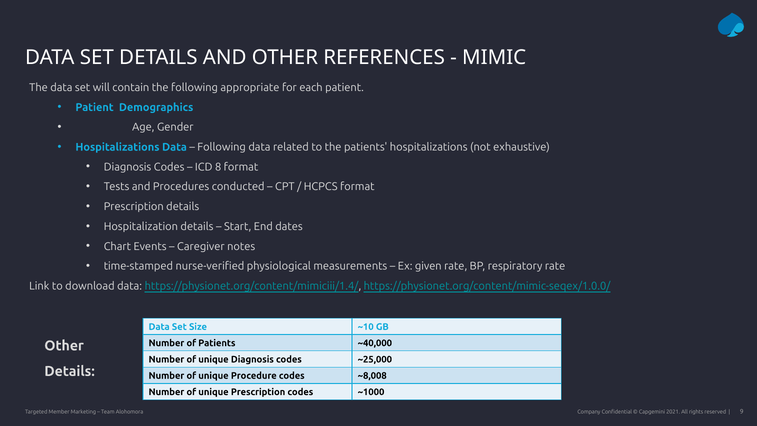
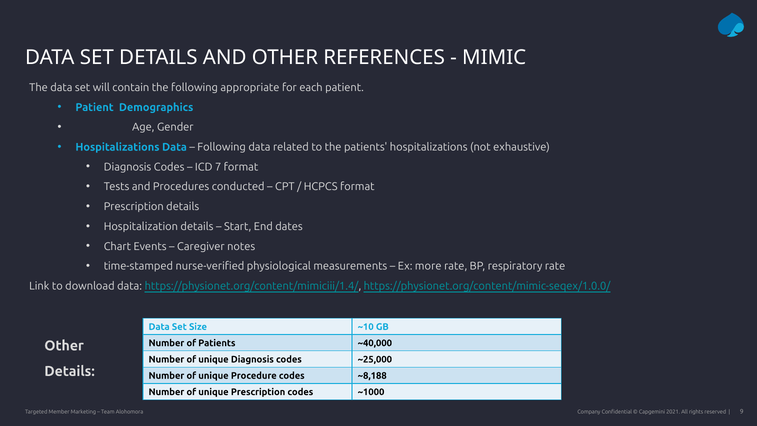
8: 8 -> 7 (218, 167)
given: given -> more (428, 266)
~8,008: ~8,008 -> ~8,188 (372, 375)
